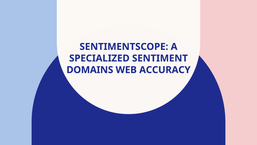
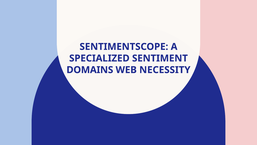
ACCURACY: ACCURACY -> NECESSITY (165, 70)
